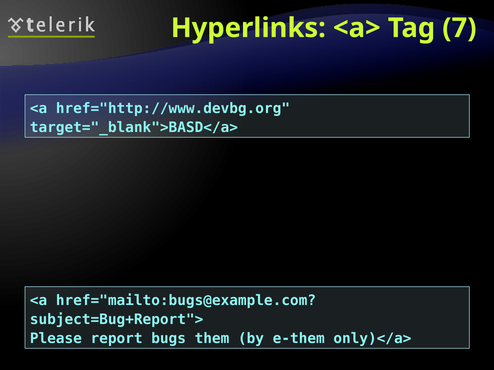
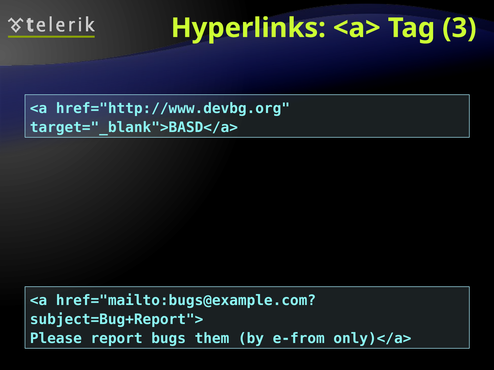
7: 7 -> 3 (459, 28)
e-them: e-them -> e-from (299, 339)
